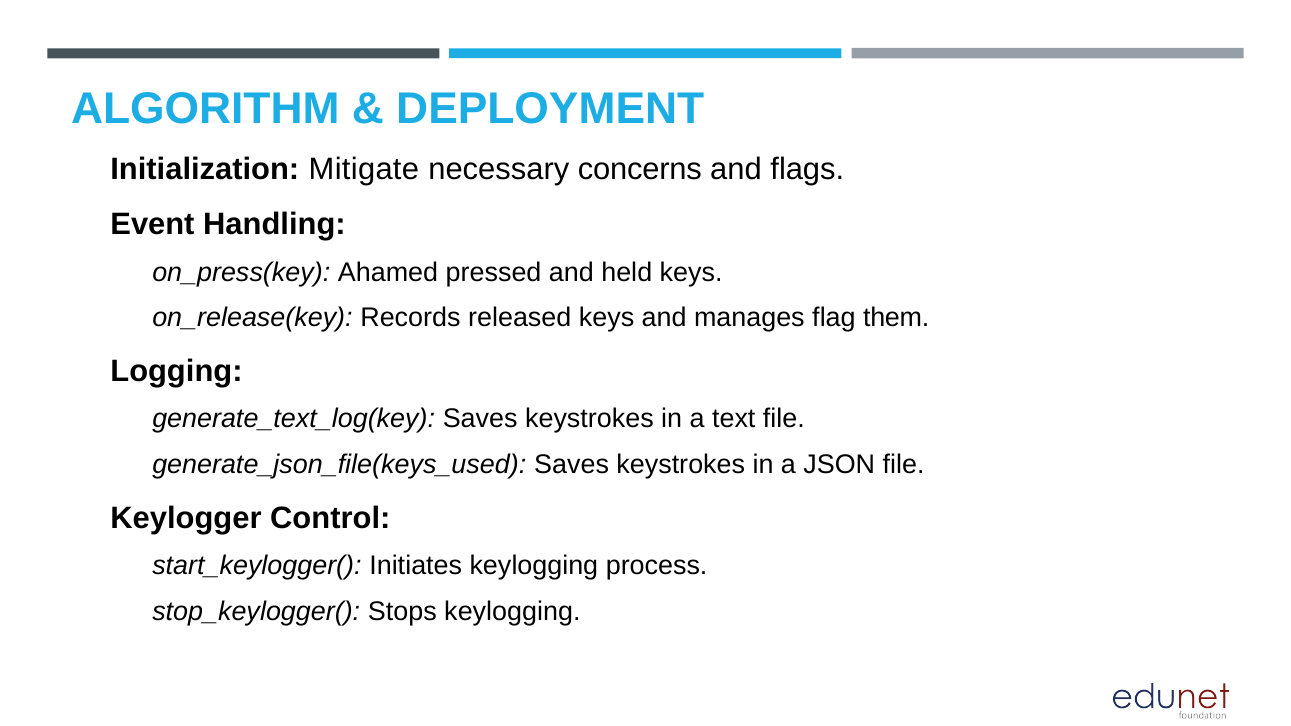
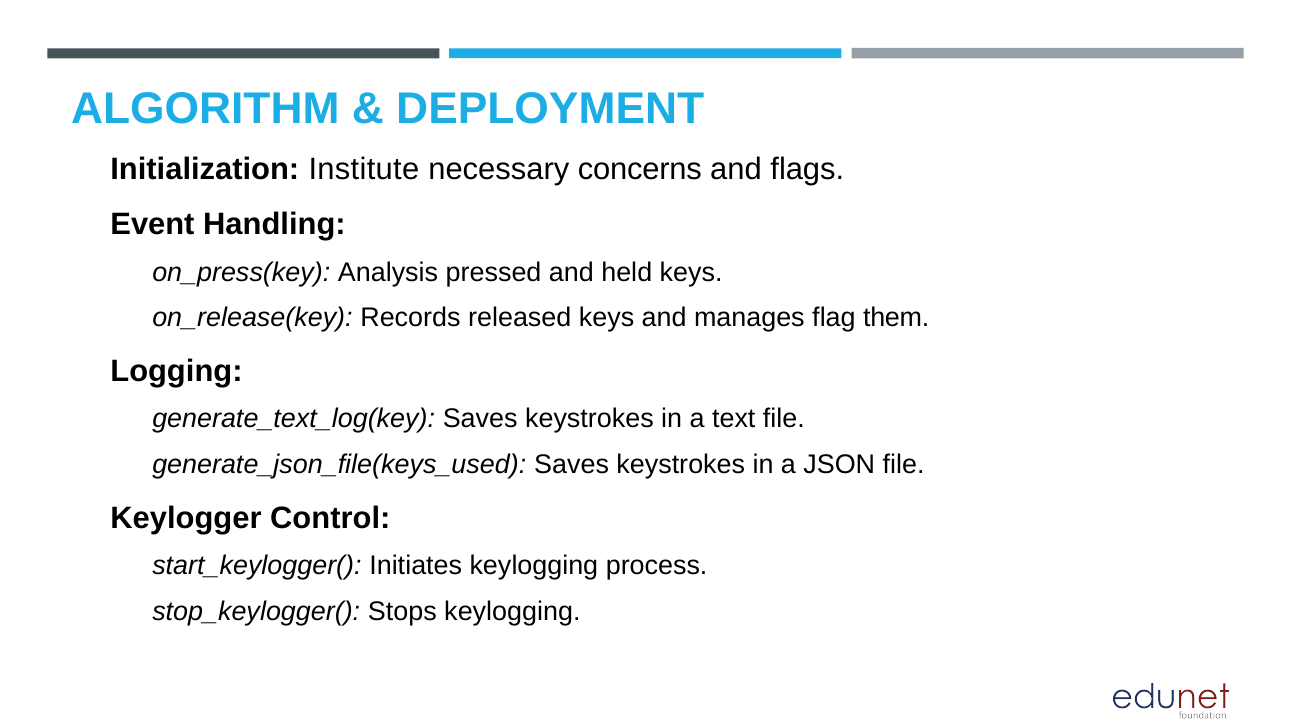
Mitigate: Mitigate -> Institute (364, 169)
Ahamed: Ahamed -> Analysis (388, 272)
